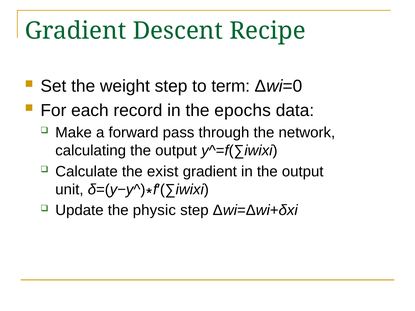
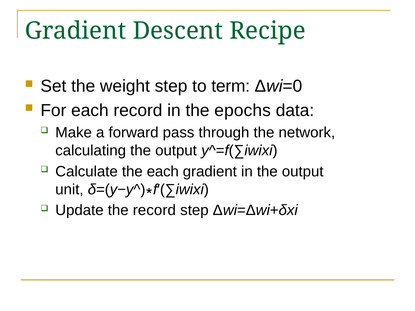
the exist: exist -> each (163, 172)
the physic: physic -> record (154, 211)
